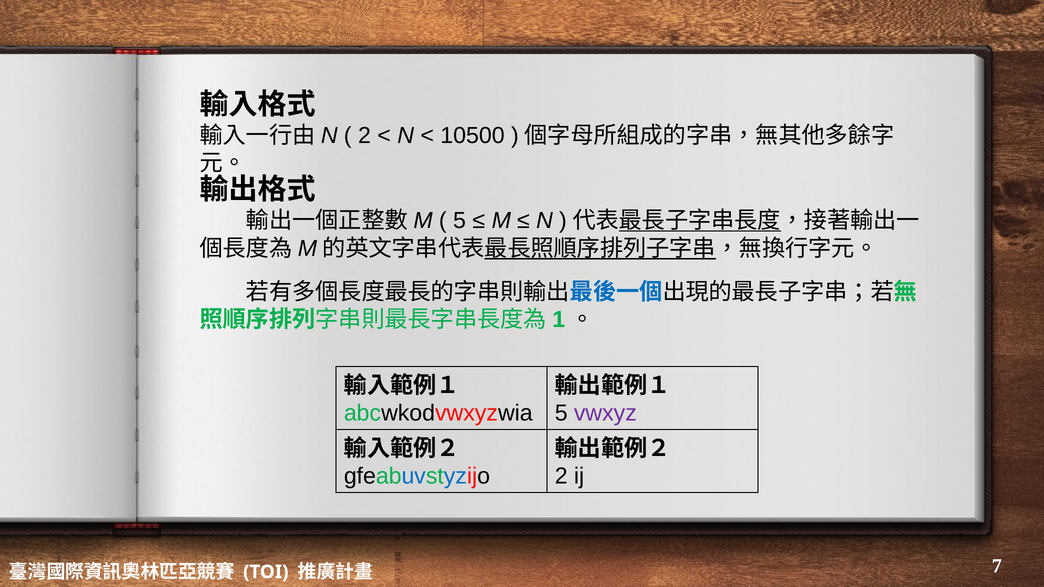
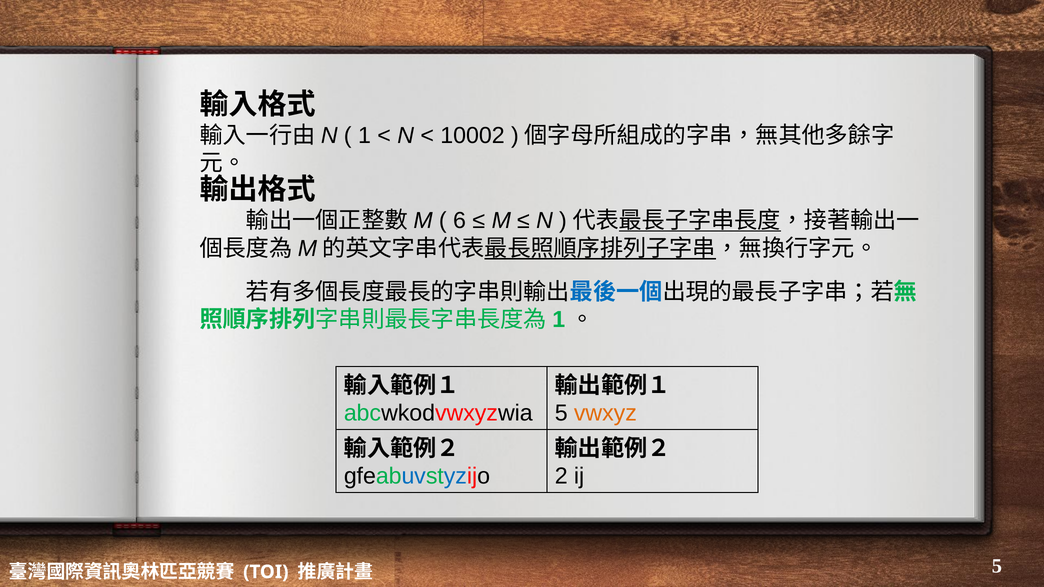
2: 2 -> 1 (365, 136)
10500: 10500 -> 10002 (472, 136)
5: 5 -> 6 (460, 221)
vwxyz colour: purple -> orange (605, 413)
7: 7 -> 5 (997, 566)
